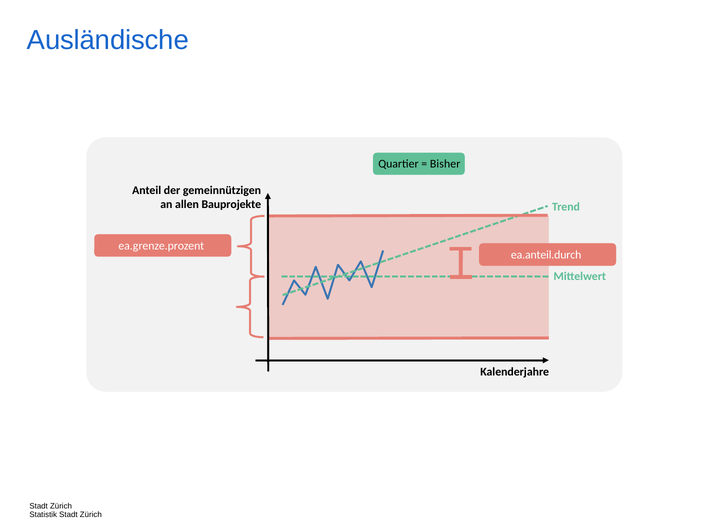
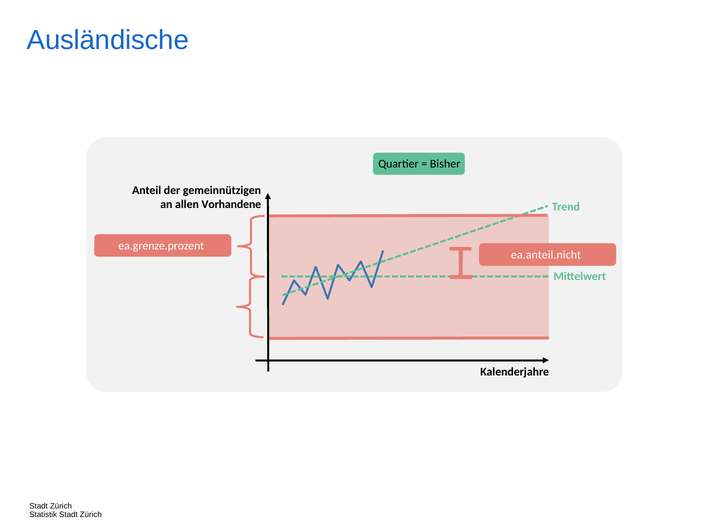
Bauprojekte: Bauprojekte -> Vorhandene (231, 204)
ea.anteil.durch: ea.anteil.durch -> ea.anteil.nicht (546, 255)
